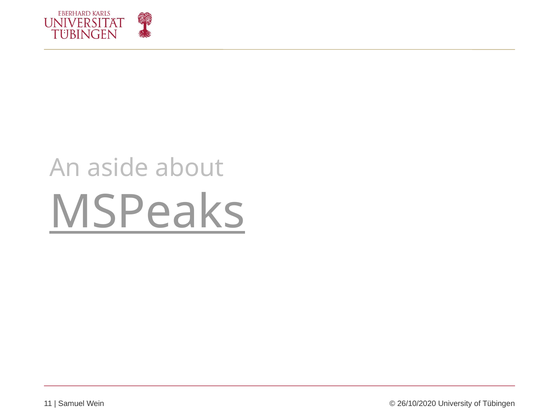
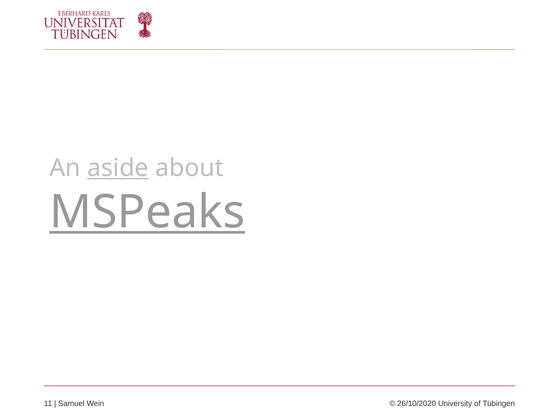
aside underline: none -> present (118, 168)
